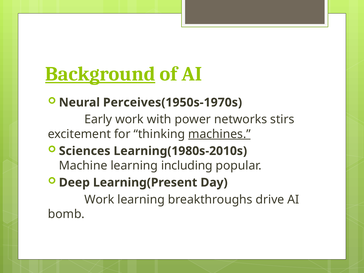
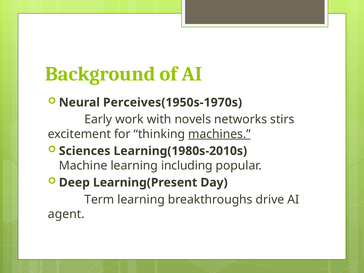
Background underline: present -> none (100, 74)
power: power -> novels (193, 119)
Work: Work -> Term (99, 200)
bomb: bomb -> agent (66, 214)
